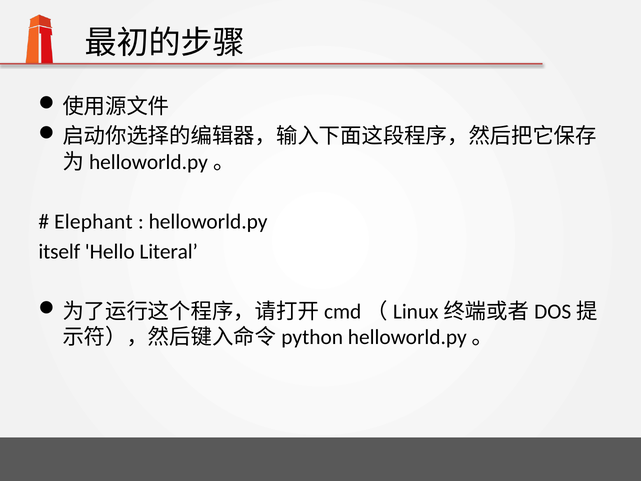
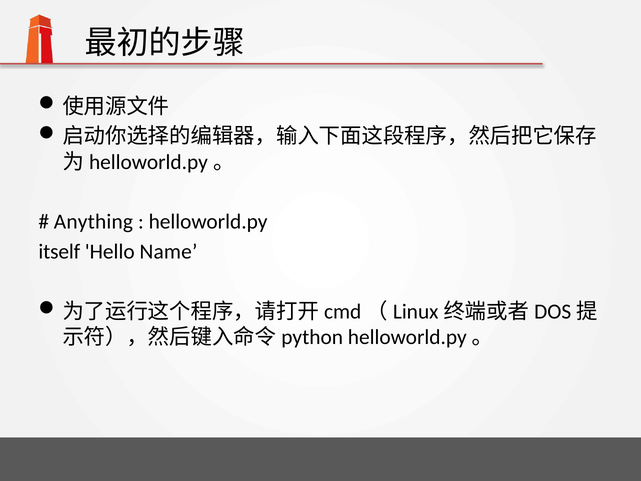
Elephant: Elephant -> Anything (93, 222)
Literal: Literal -> Name (168, 252)
